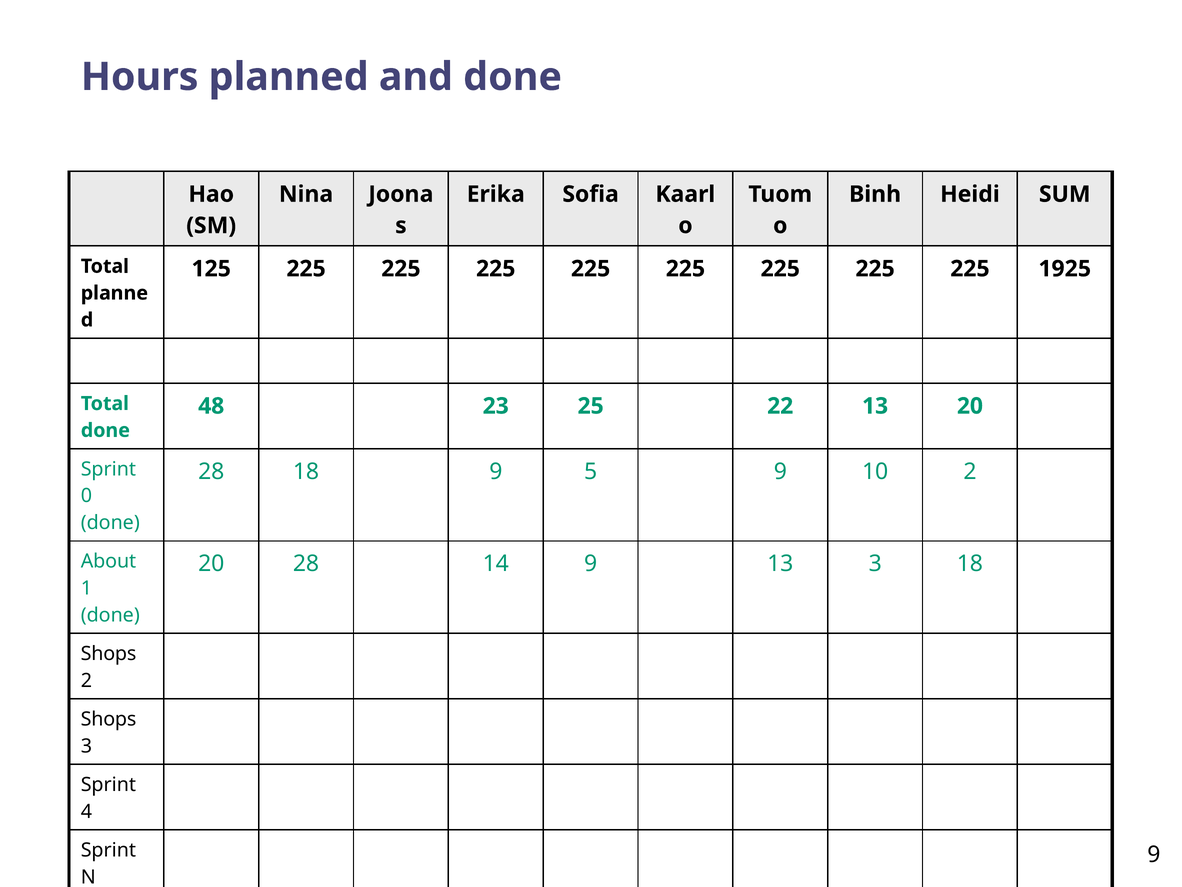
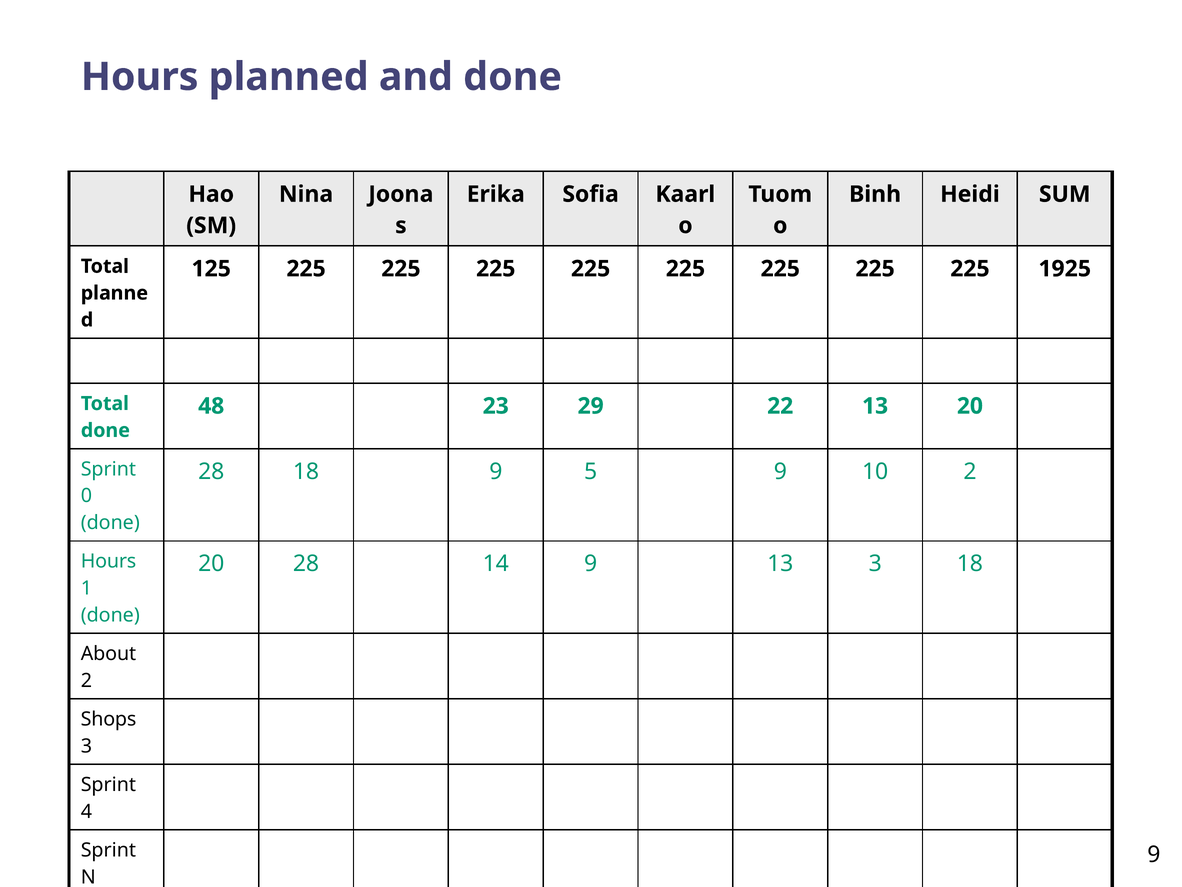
25: 25 -> 29 (591, 406)
About: About -> Hours (109, 561)
Shops: Shops -> About (108, 653)
